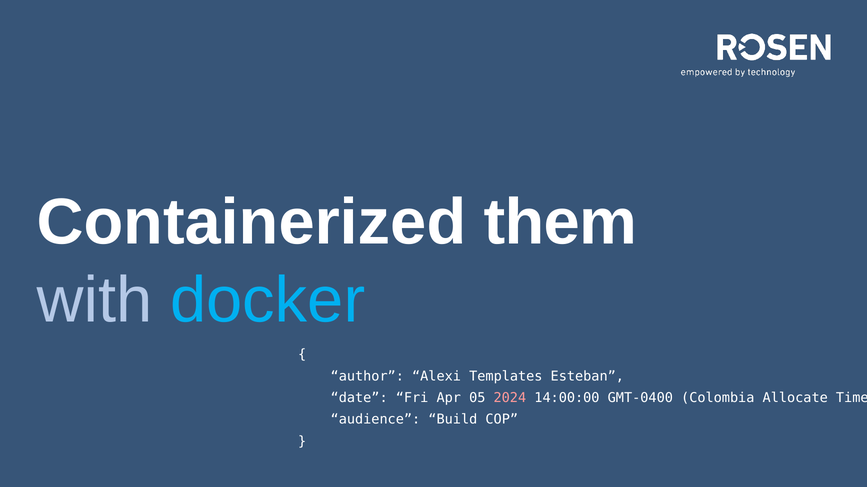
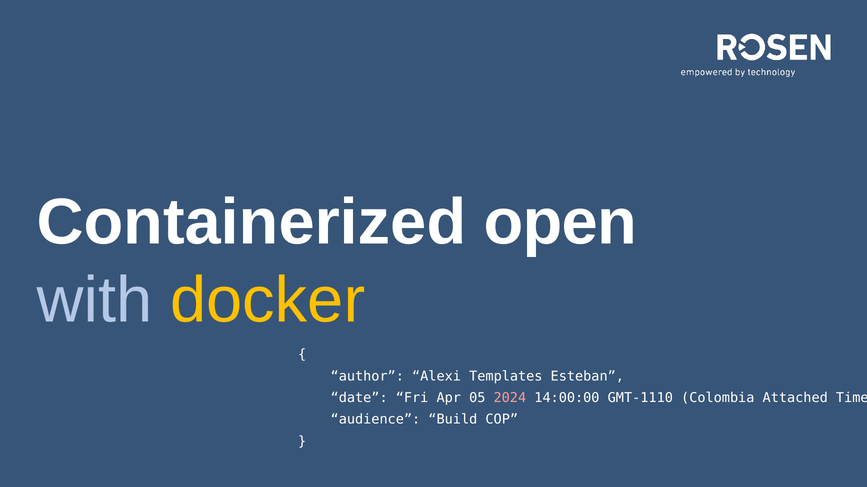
them: them -> open (560, 223)
docker colour: light blue -> yellow (268, 301)
GMT-0400: GMT-0400 -> GMT-1110 (640, 398)
Allocate: Allocate -> Attached (795, 398)
